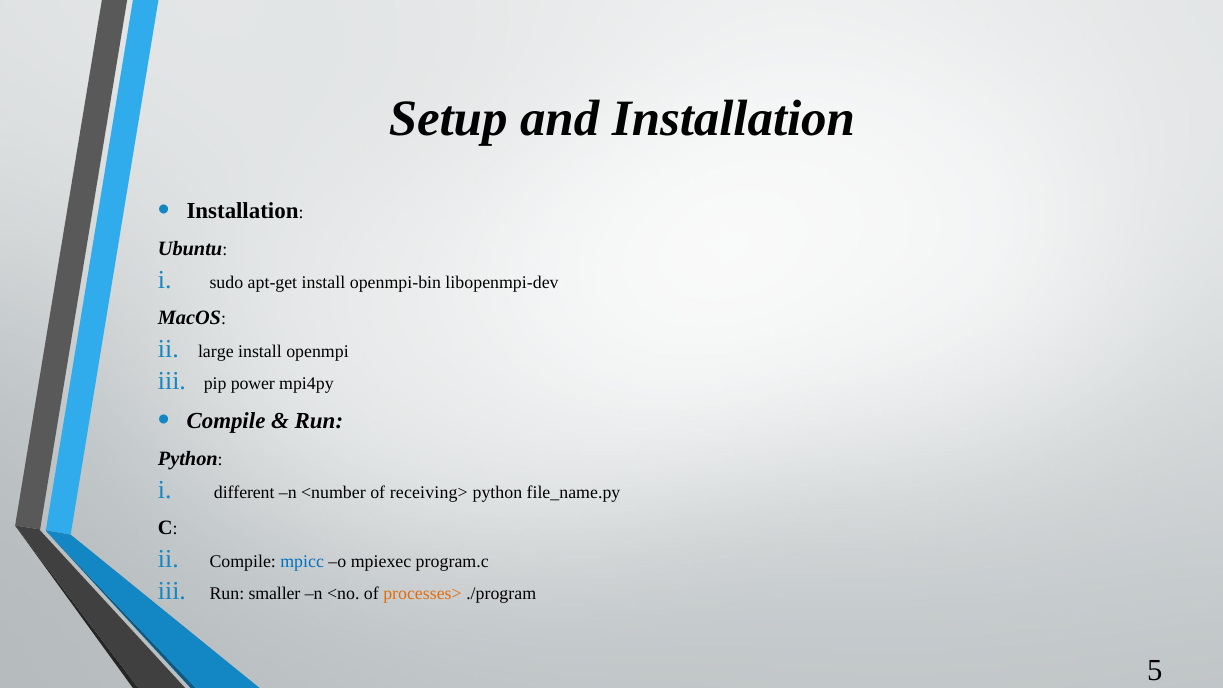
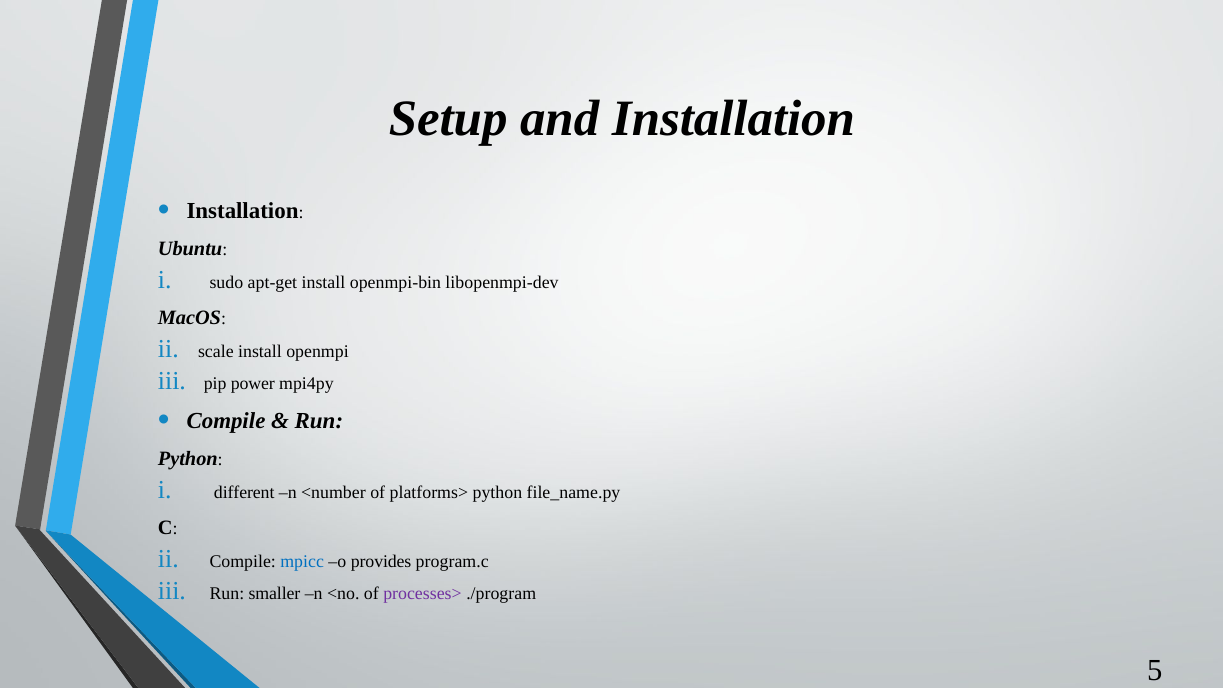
large: large -> scale (216, 351)
receiving>: receiving> -> platforms> (429, 493)
mpiexec: mpiexec -> provides (381, 561)
processes> colour: orange -> purple (422, 594)
